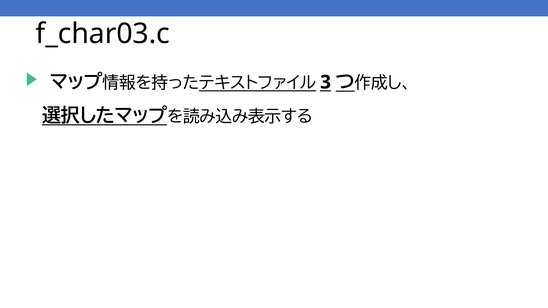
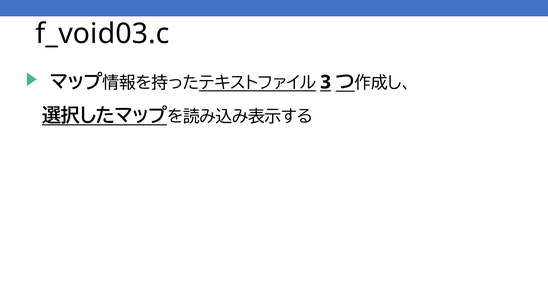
f_char03.c: f_char03.c -> f_void03.c (103, 34)
